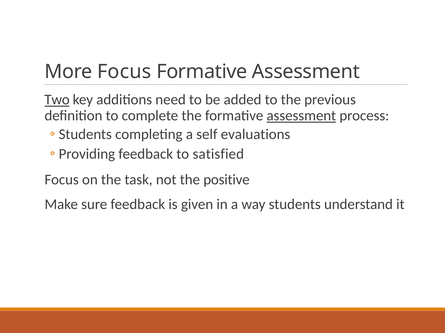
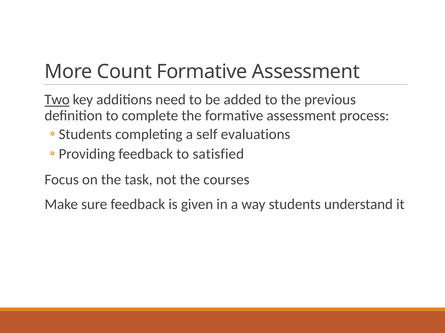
More Focus: Focus -> Count (124, 72)
assessment underline: present -> none (301, 116)
positive: positive -> courses (226, 180)
